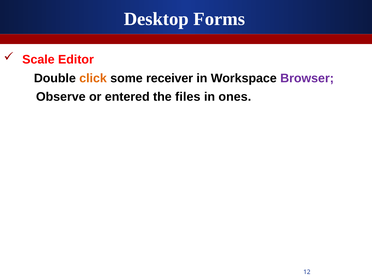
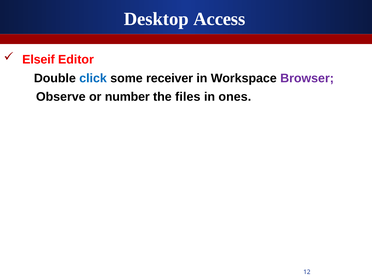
Forms: Forms -> Access (219, 19)
Scale: Scale -> Elseif (38, 60)
click colour: orange -> blue (93, 78)
entered: entered -> number (127, 97)
